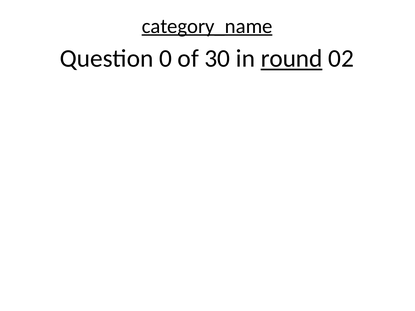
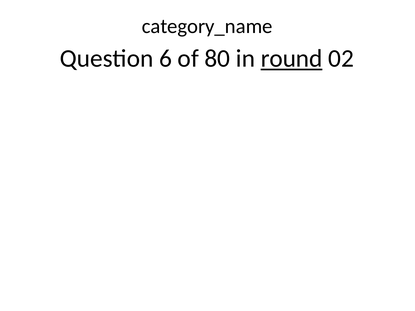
category_name underline: present -> none (207, 26)
0: 0 -> 6 (165, 59)
30: 30 -> 80 (217, 59)
